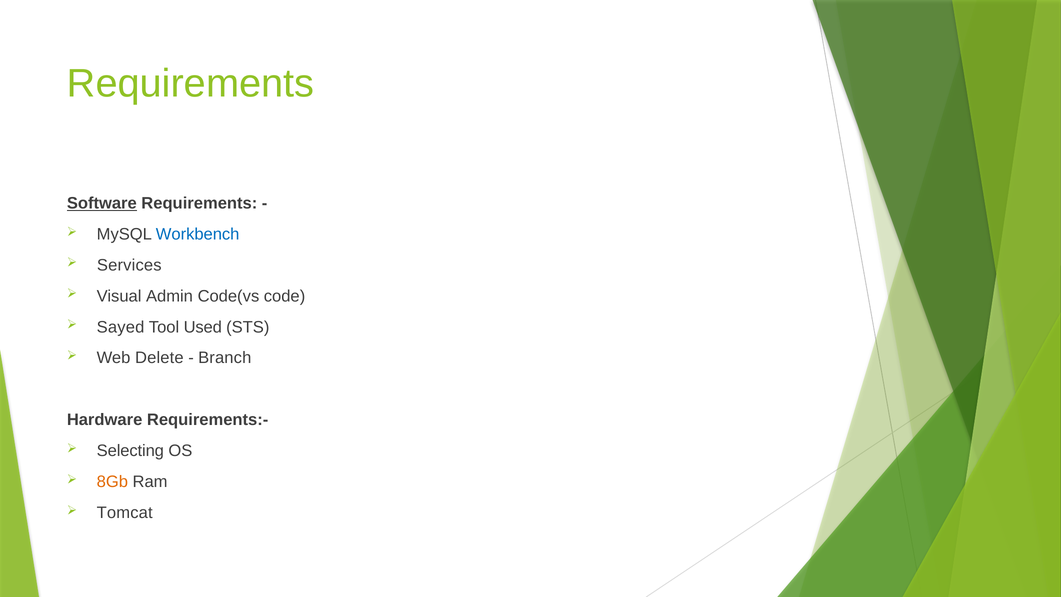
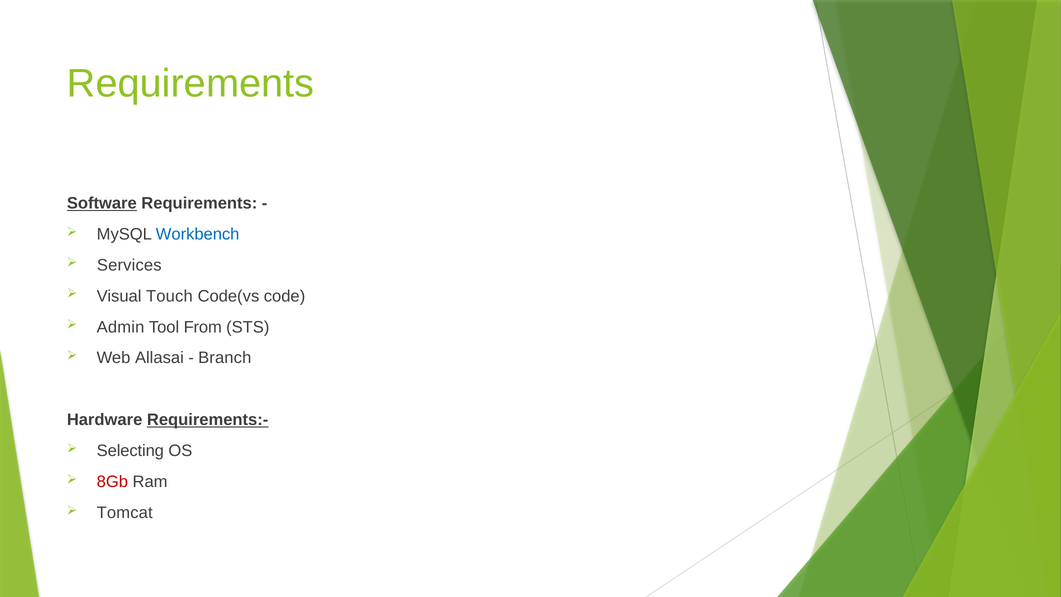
Admin: Admin -> Touch (169, 296)
Sayed: Sayed -> Admin (121, 327)
Used: Used -> From (203, 327)
Delete: Delete -> Allasai (159, 358)
Requirements:- underline: none -> present (208, 420)
8Gb colour: orange -> red (112, 482)
